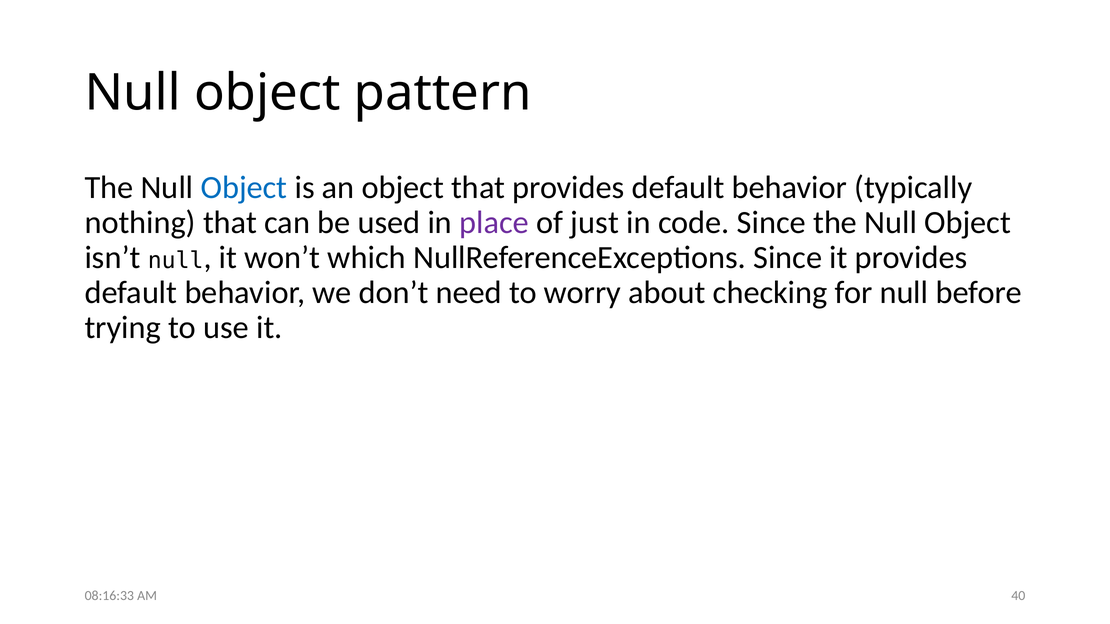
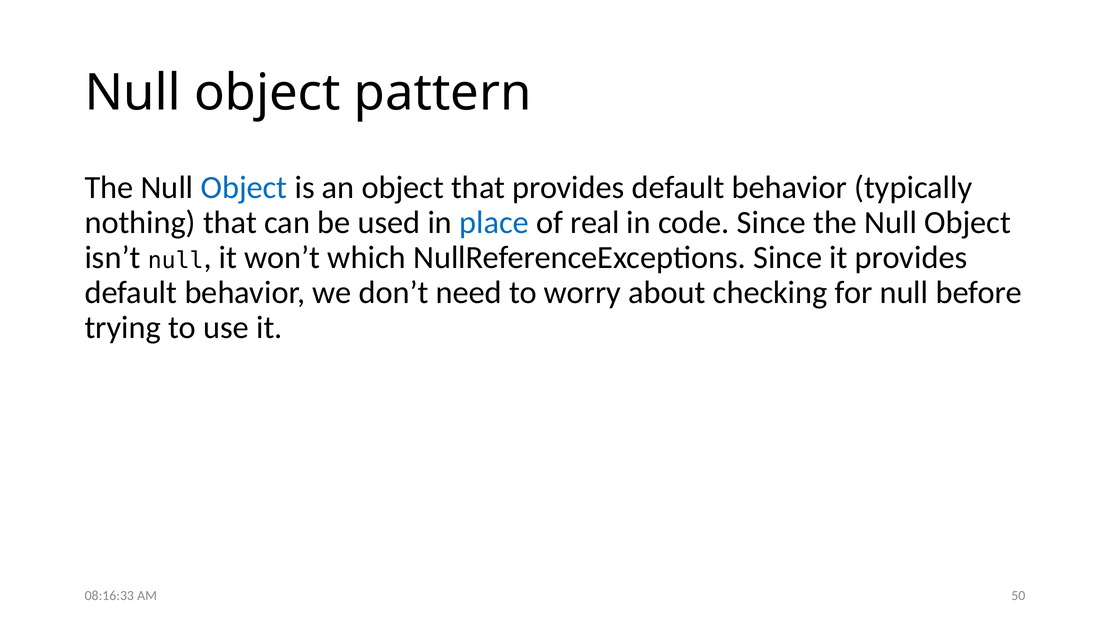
place colour: purple -> blue (494, 223)
just: just -> real (595, 223)
40: 40 -> 50 (1018, 596)
